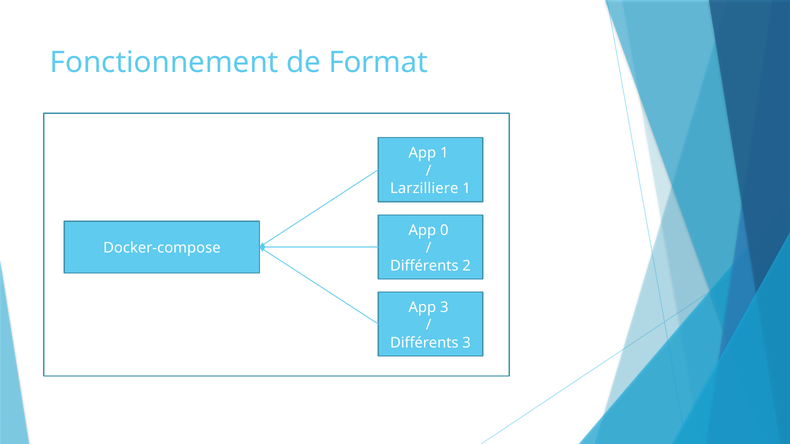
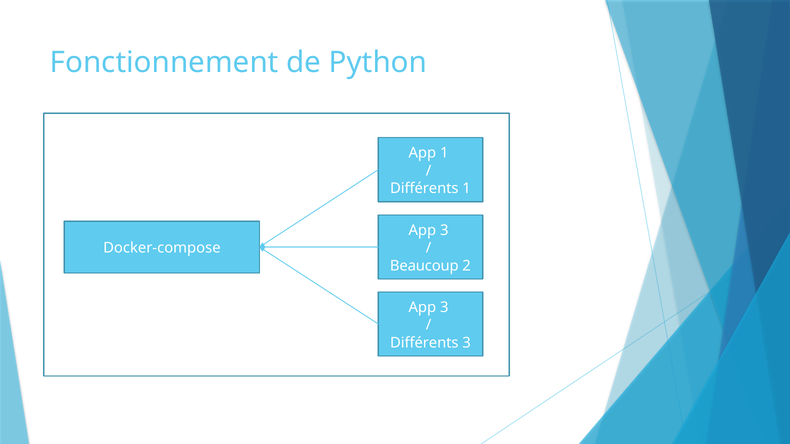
Format: Format -> Python (378, 62)
Larzilliere: Larzilliere -> Différents (424, 189)
0: 0 -> 3 (444, 230)
Différents: Différents -> Beaucoup (424, 266)
